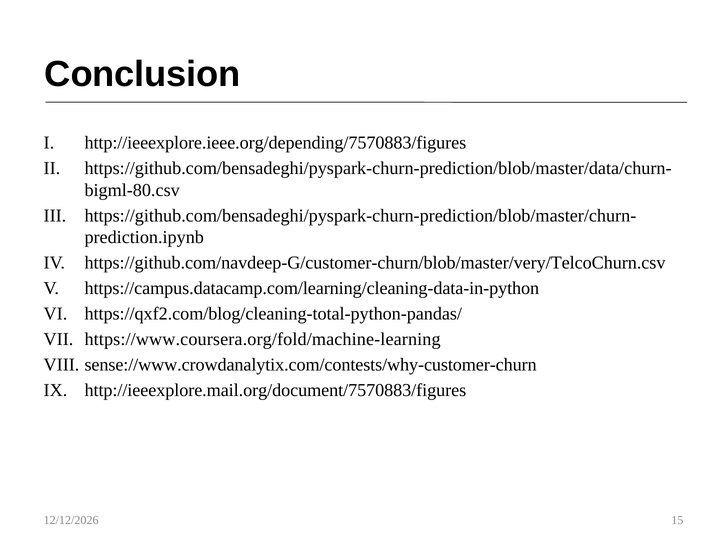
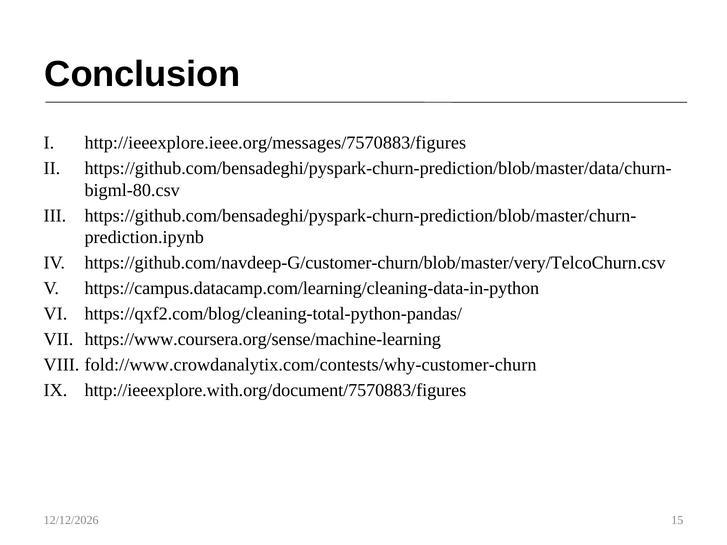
http://ieeexplore.ieee.org/depending/7570883/figures: http://ieeexplore.ieee.org/depending/7570883/figures -> http://ieeexplore.ieee.org/messages/7570883/figures (275, 143)
https://www.coursera.org/fold/machine-learning: https://www.coursera.org/fold/machine-learning -> https://www.coursera.org/sense/machine-learning (263, 339)
sense://www.crowdanalytix.com/contests/why-customer-churn: sense://www.crowdanalytix.com/contests/why-customer-churn -> fold://www.crowdanalytix.com/contests/why-customer-churn (310, 365)
http://ieeexplore.mail.org/document/7570883/figures: http://ieeexplore.mail.org/document/7570883/figures -> http://ieeexplore.with.org/document/7570883/figures (275, 390)
